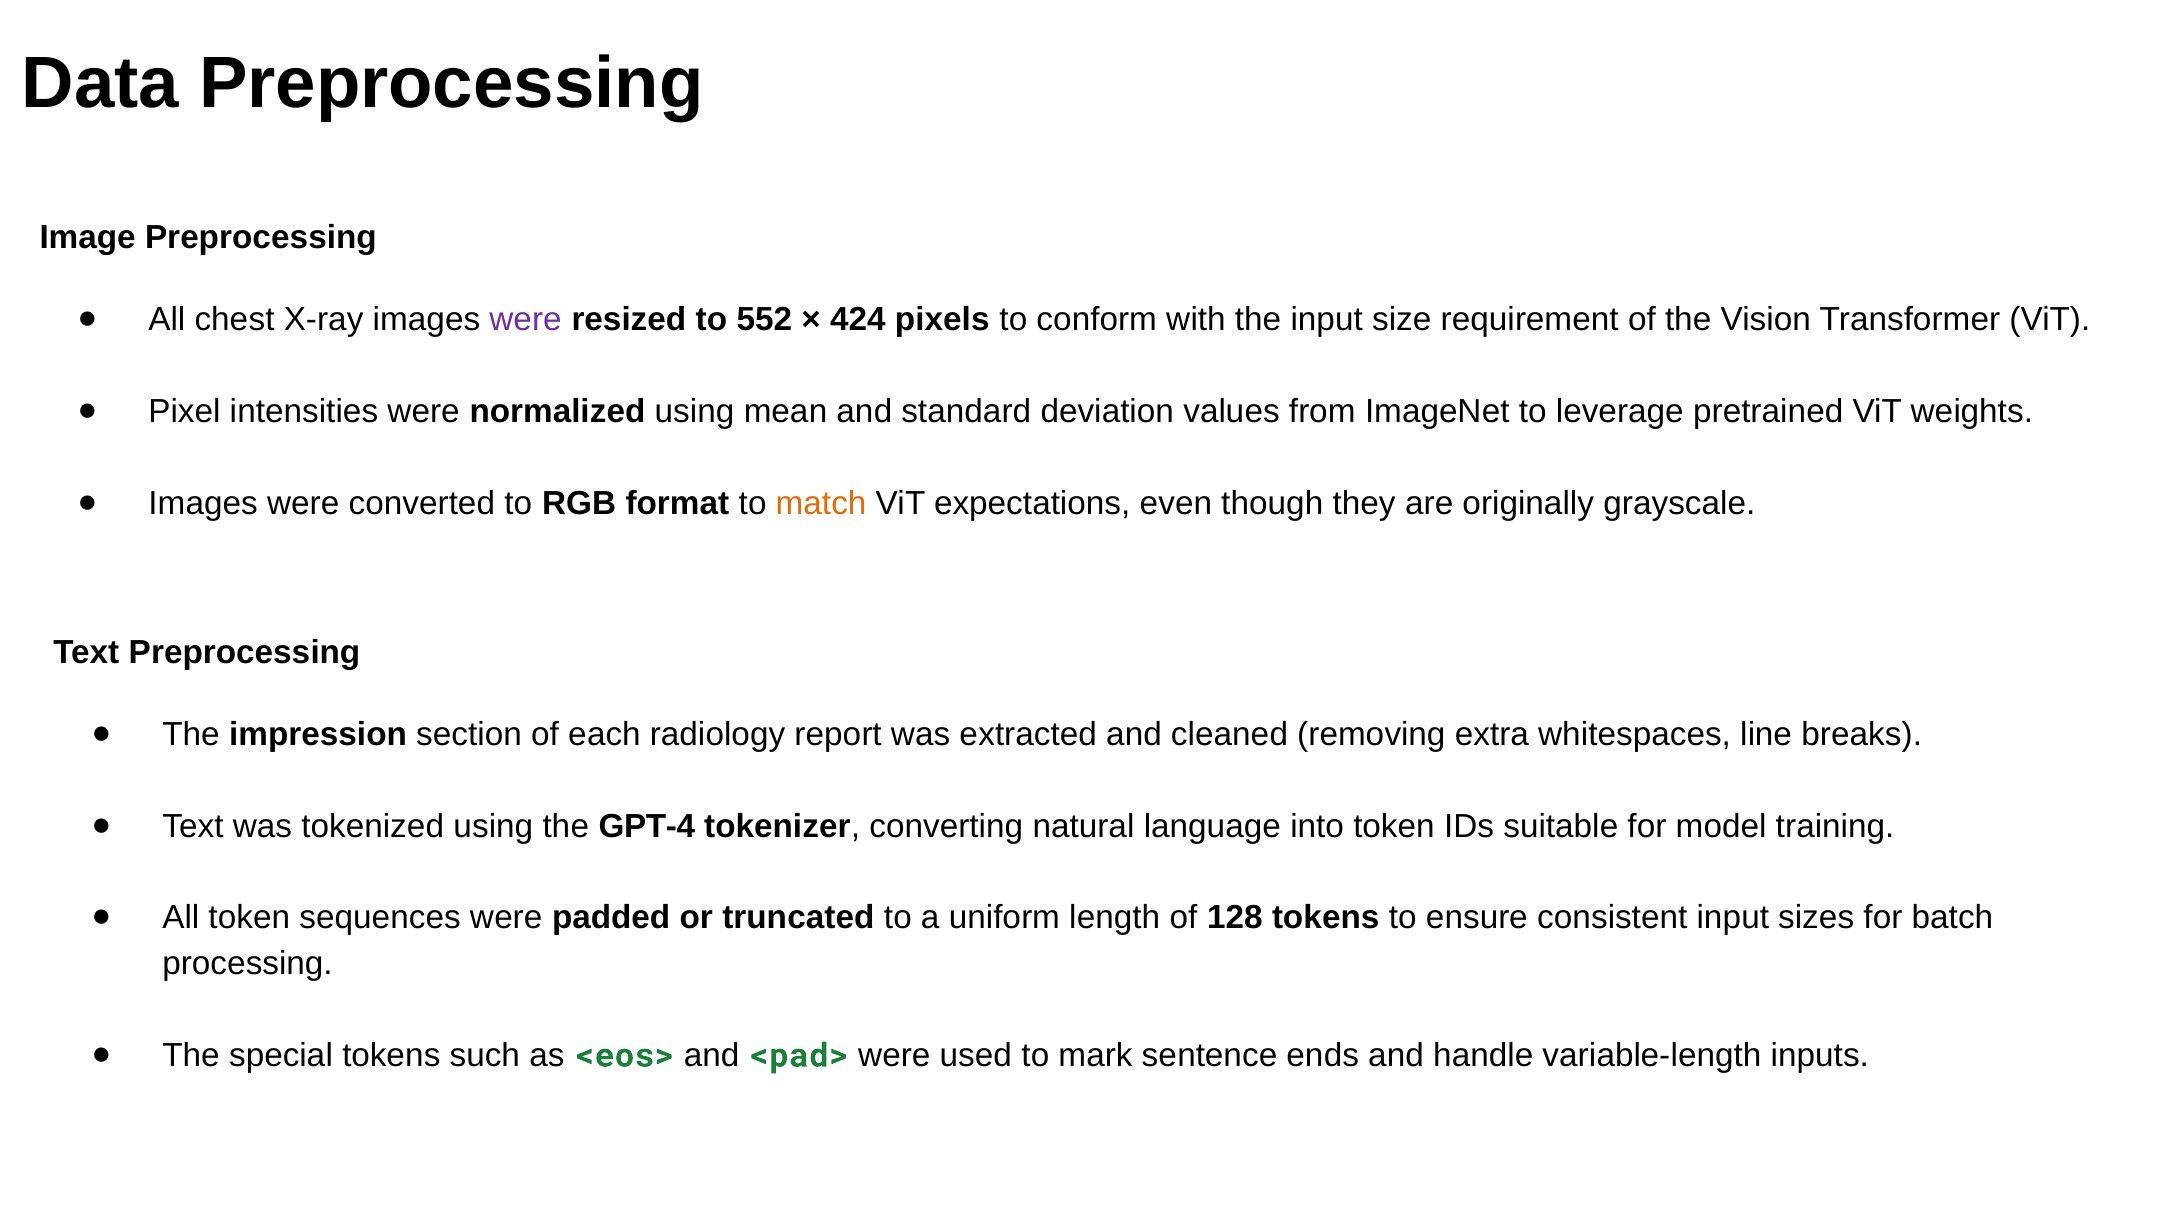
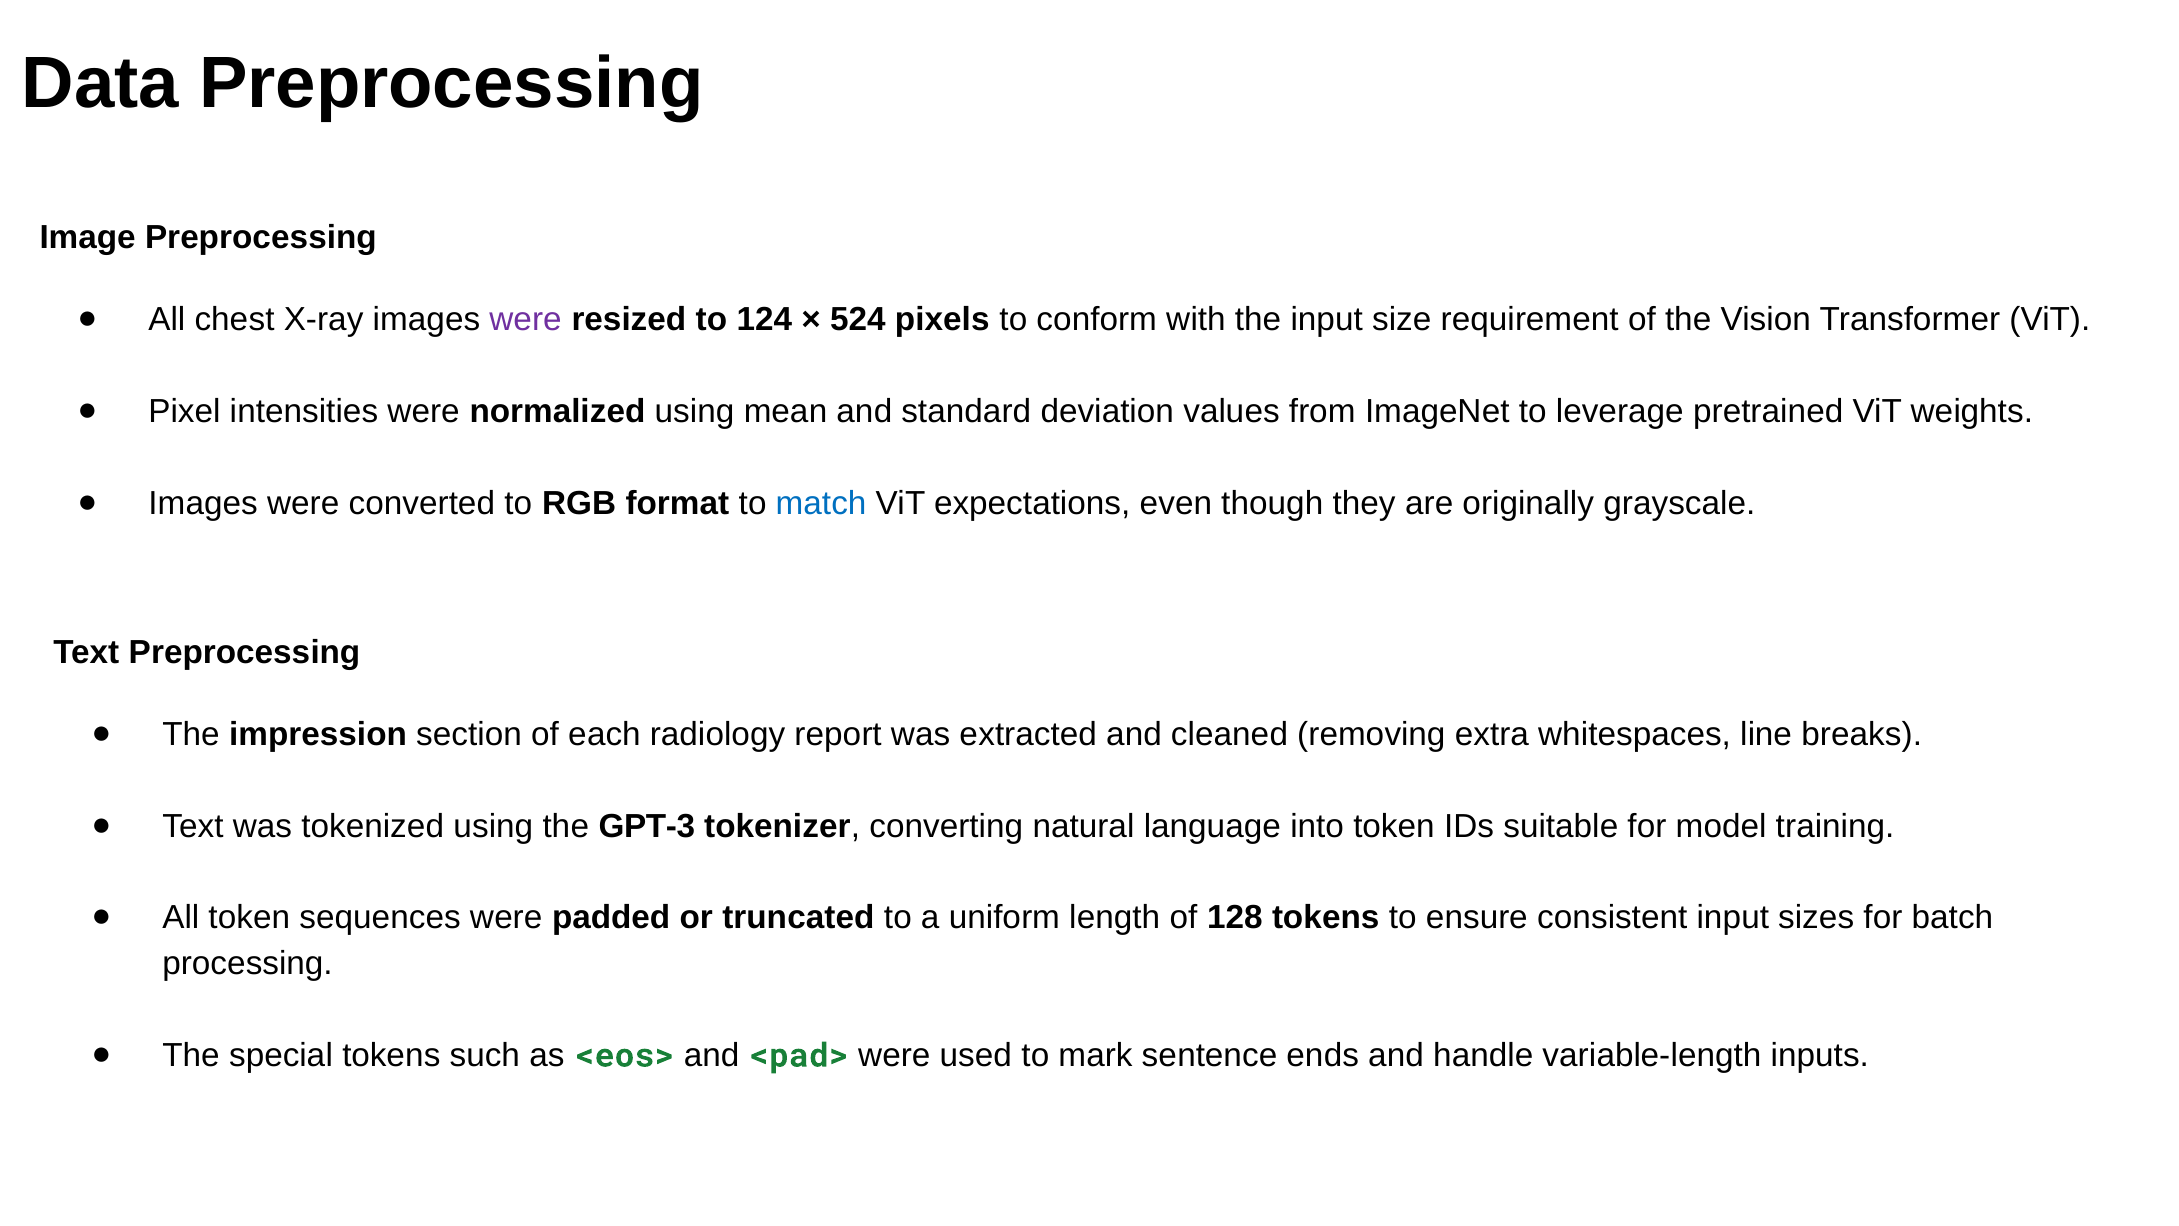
552: 552 -> 124 (764, 320)
424: 424 -> 524 (858, 320)
match colour: orange -> blue (821, 503)
GPT-4: GPT-4 -> GPT-3 (647, 826)
